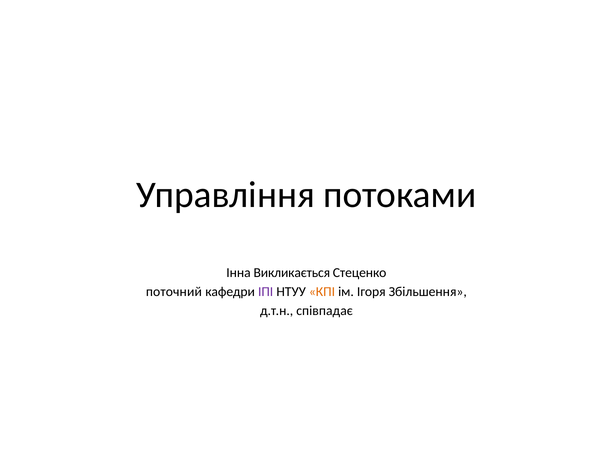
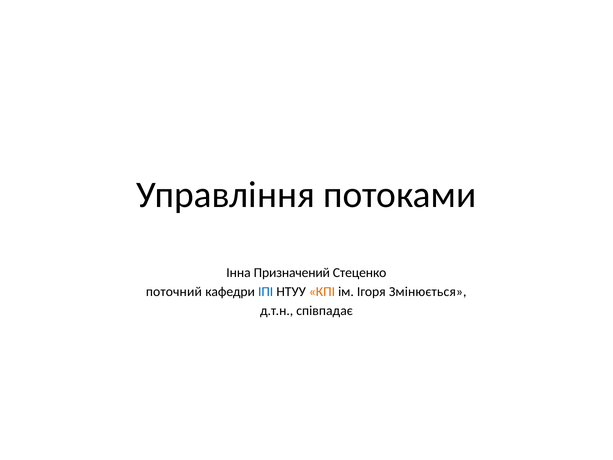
Викликається: Викликається -> Призначений (292, 273)
ІПІ colour: purple -> blue (266, 292)
Збільшення: Збільшення -> Змінюється (428, 292)
